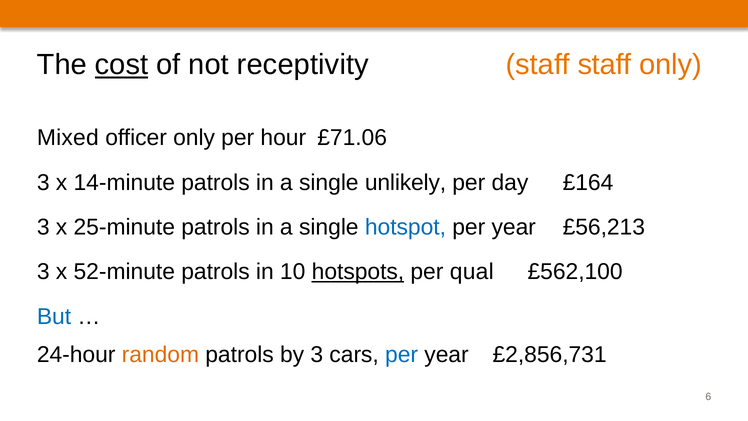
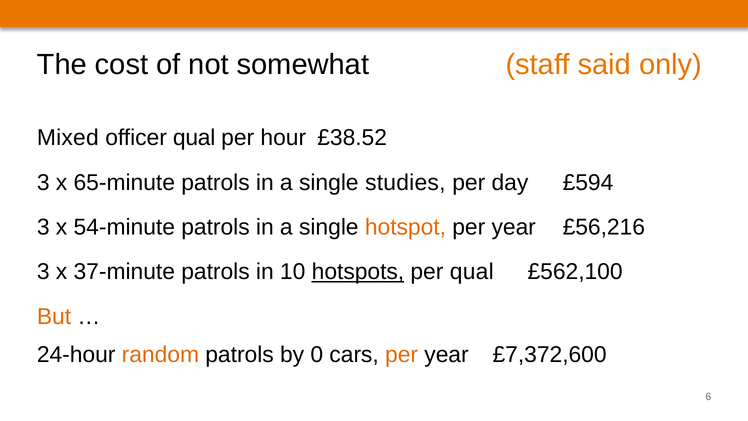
cost underline: present -> none (122, 65)
receptivity: receptivity -> somewhat (303, 65)
staff staff: staff -> said (604, 65)
officer only: only -> qual (194, 138)
£71.06: £71.06 -> £38.52 (352, 138)
14-minute: 14-minute -> 65-minute (124, 182)
unlikely: unlikely -> studies (405, 182)
£164: £164 -> £594 (588, 182)
25-minute: 25-minute -> 54-minute (124, 227)
hotspot colour: blue -> orange (405, 227)
£56,213: £56,213 -> £56,216 (604, 227)
52-minute: 52-minute -> 37-minute (124, 272)
But colour: blue -> orange (54, 316)
by 3: 3 -> 0 (317, 355)
per colour: blue -> orange (402, 355)
£2,856,731: £2,856,731 -> £7,372,600 (550, 355)
